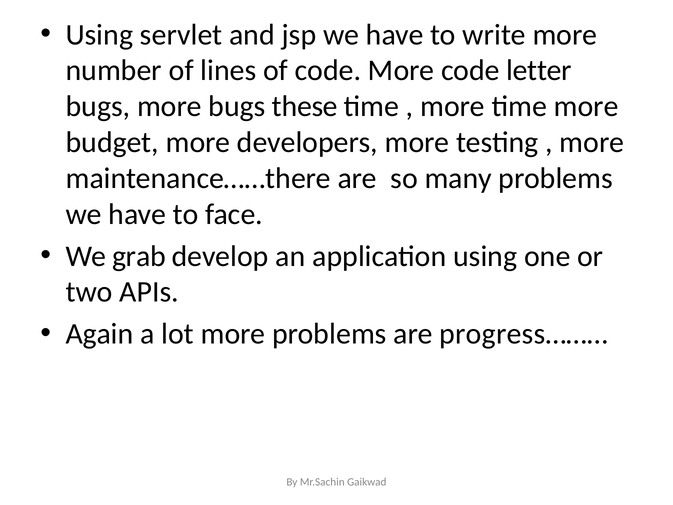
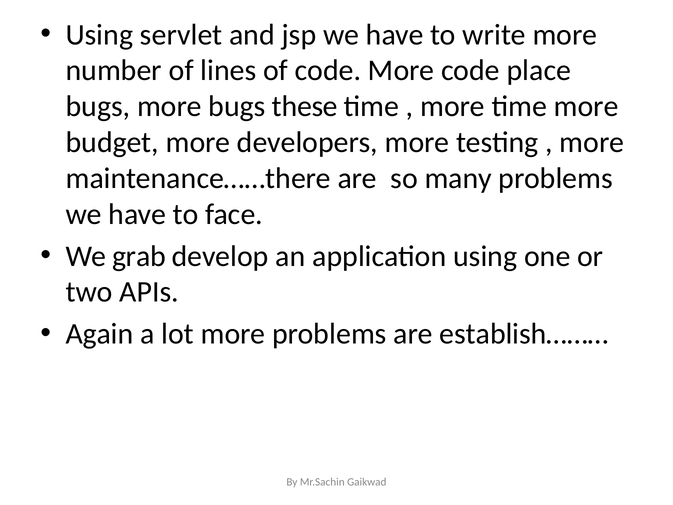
letter: letter -> place (539, 71)
progress………: progress……… -> establish……… (524, 334)
